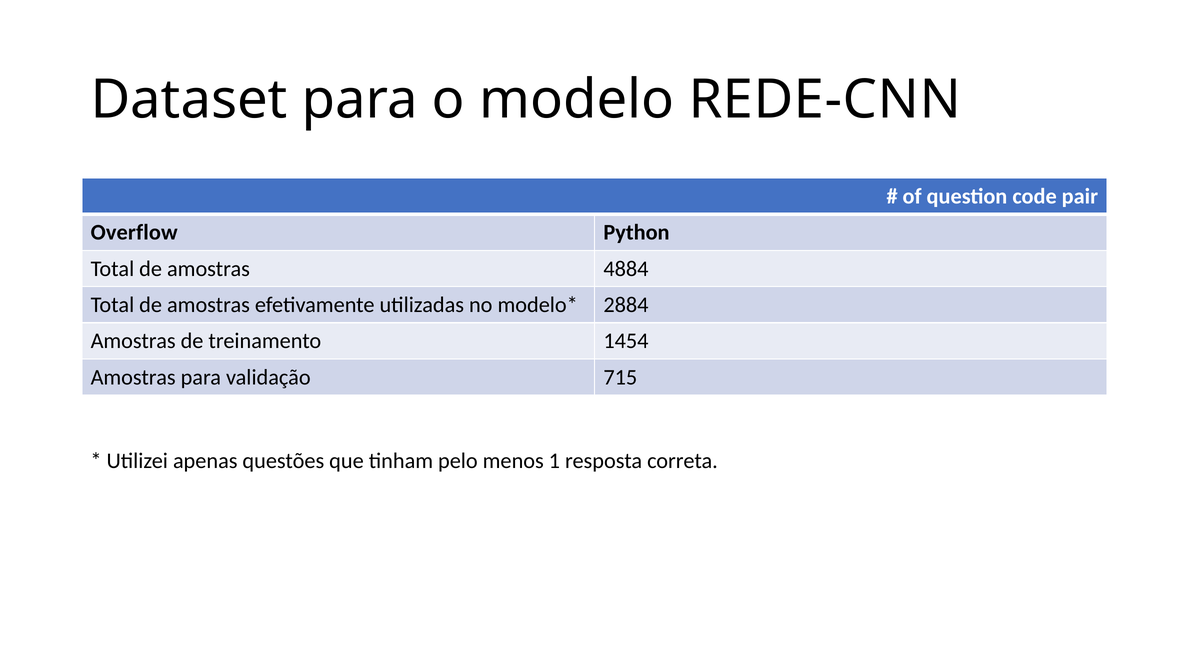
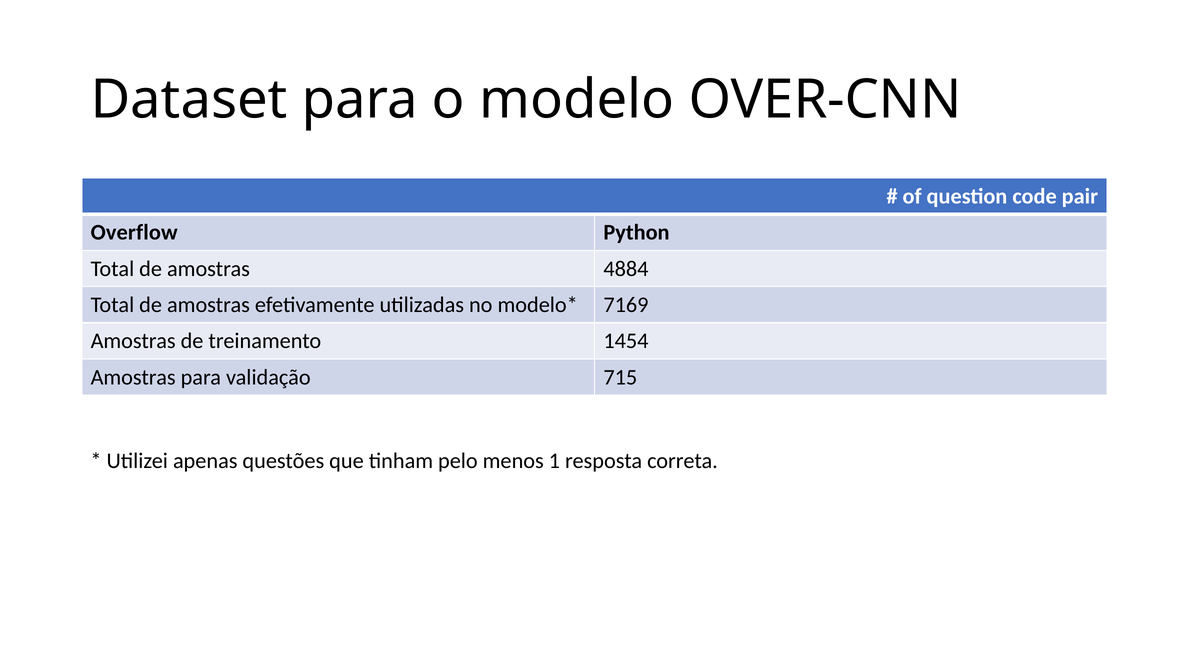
REDE-CNN: REDE-CNN -> OVER-CNN (825, 100)
2884: 2884 -> 7169 (626, 305)
